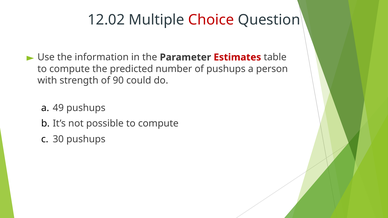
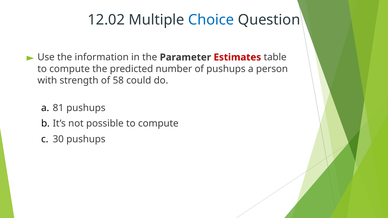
Choice colour: red -> blue (211, 20)
90: 90 -> 58 (118, 81)
49: 49 -> 81 (58, 108)
